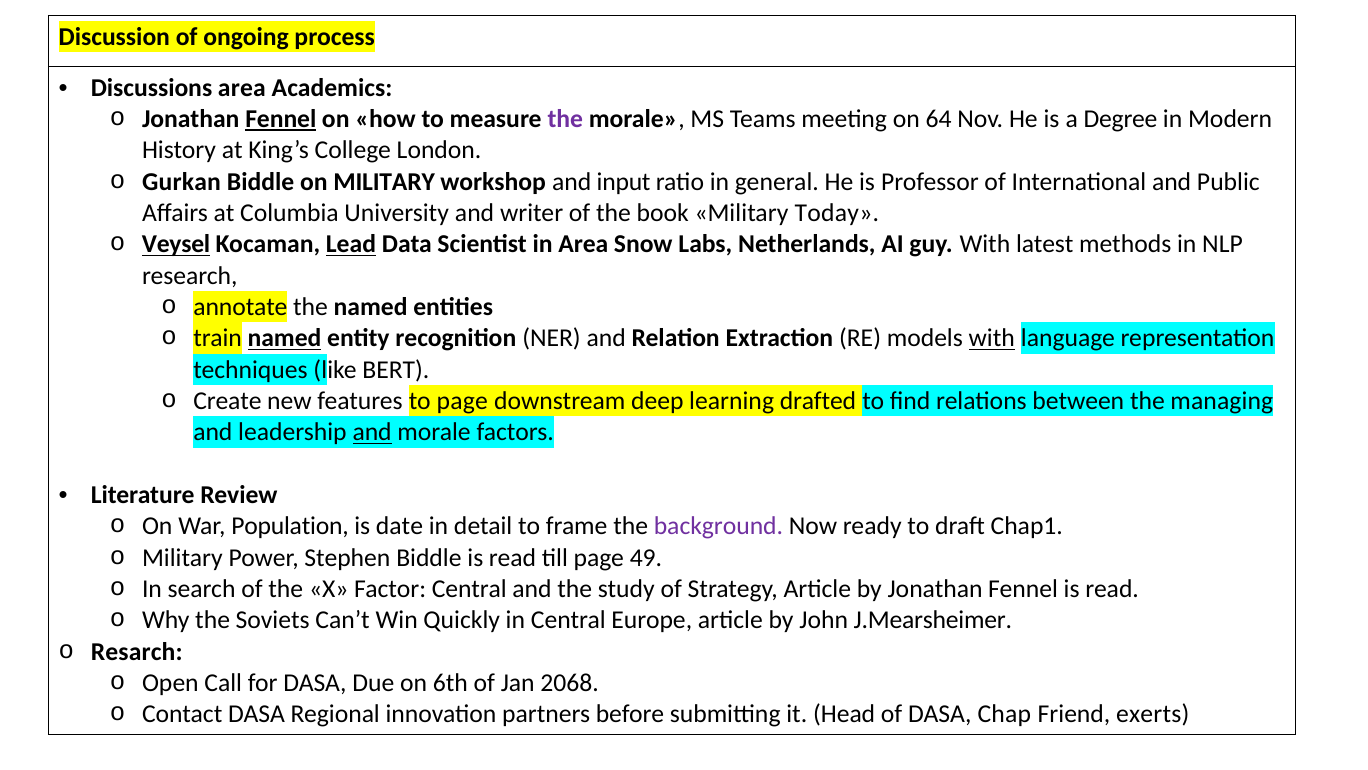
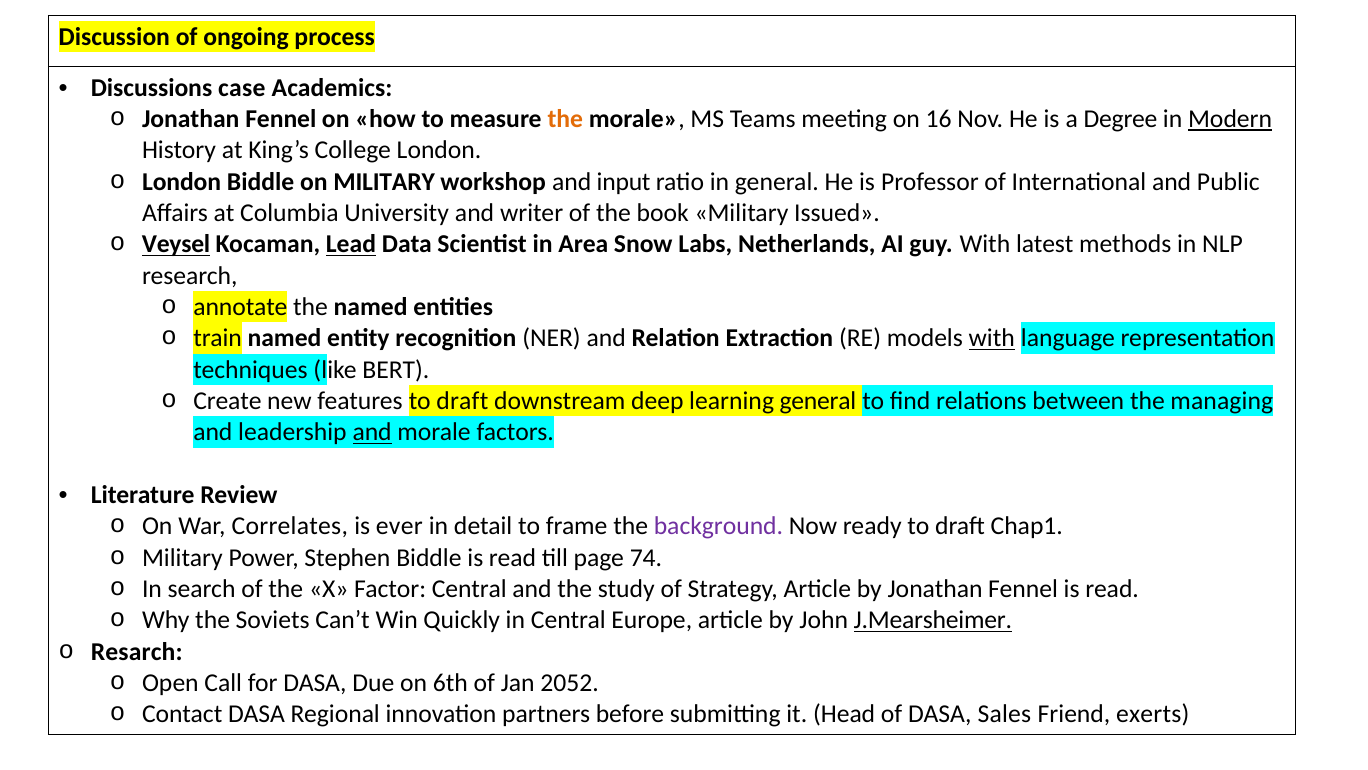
Discussions area: area -> case (242, 88)
Fennel underline: present -> none (281, 119)
the colour: purple -> orange (565, 119)
64: 64 -> 16 (939, 119)
Modern underline: none -> present (1230, 119)
Gurkan: Gurkan -> London (182, 182)
Today: Today -> Issued (837, 213)
named underline: present -> none (285, 338)
features to page: page -> draft (462, 401)
learning drafted: drafted -> general (818, 401)
Population: Population -> Correlates (290, 526)
date: date -> ever (399, 526)
49: 49 -> 74 (646, 557)
J.Mearsheimer underline: none -> present (933, 620)
2068: 2068 -> 2052 (570, 683)
Chap: Chap -> Sales (1004, 714)
